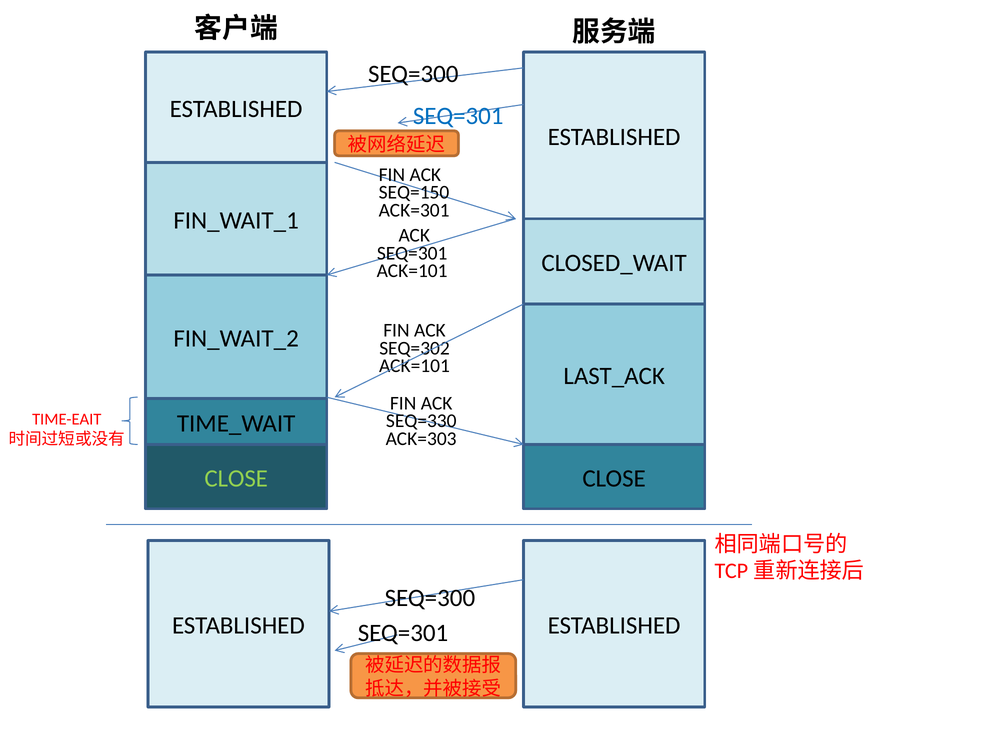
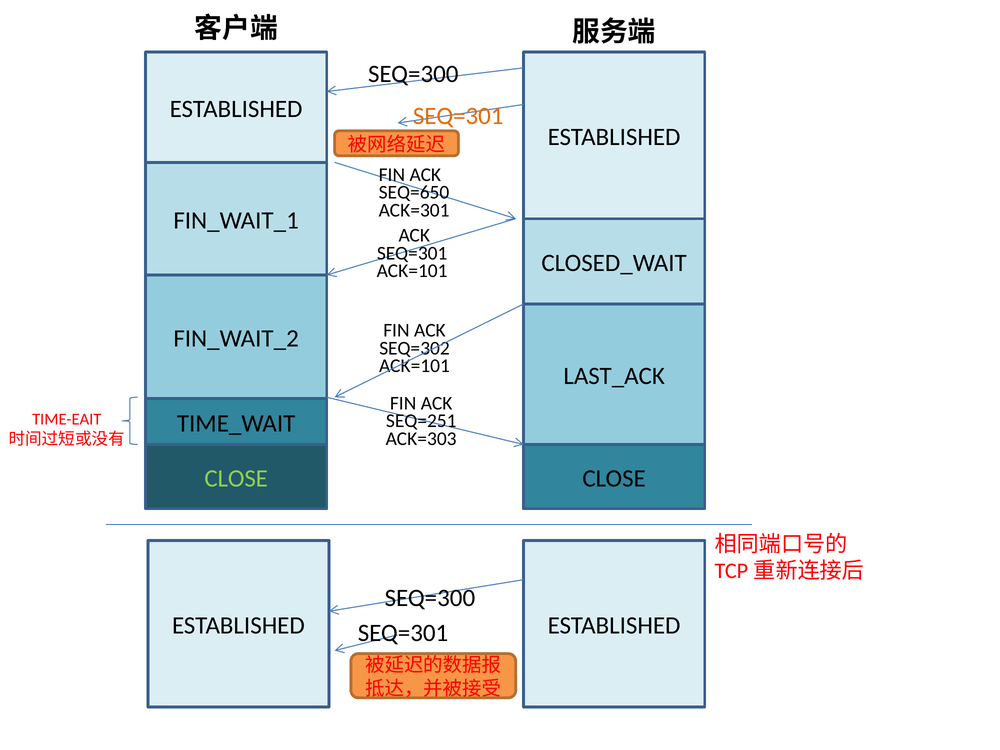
SEQ=301 colour: blue -> orange (458, 116)
SEQ=150: SEQ=150 -> SEQ=650 (414, 193)
SEQ=330: SEQ=330 -> SEQ=251 (421, 421)
